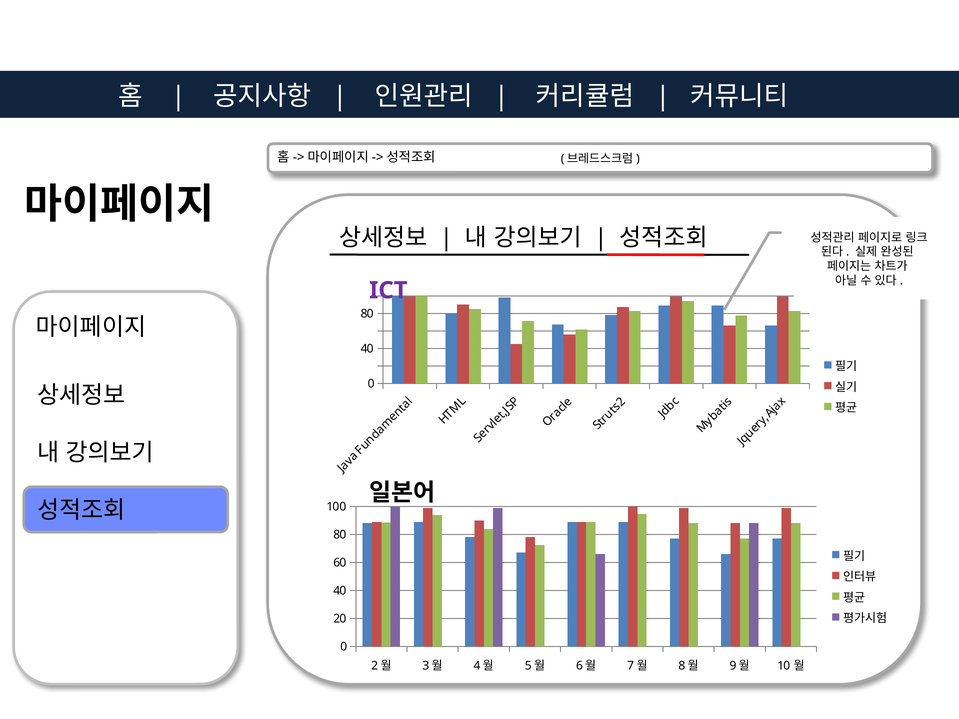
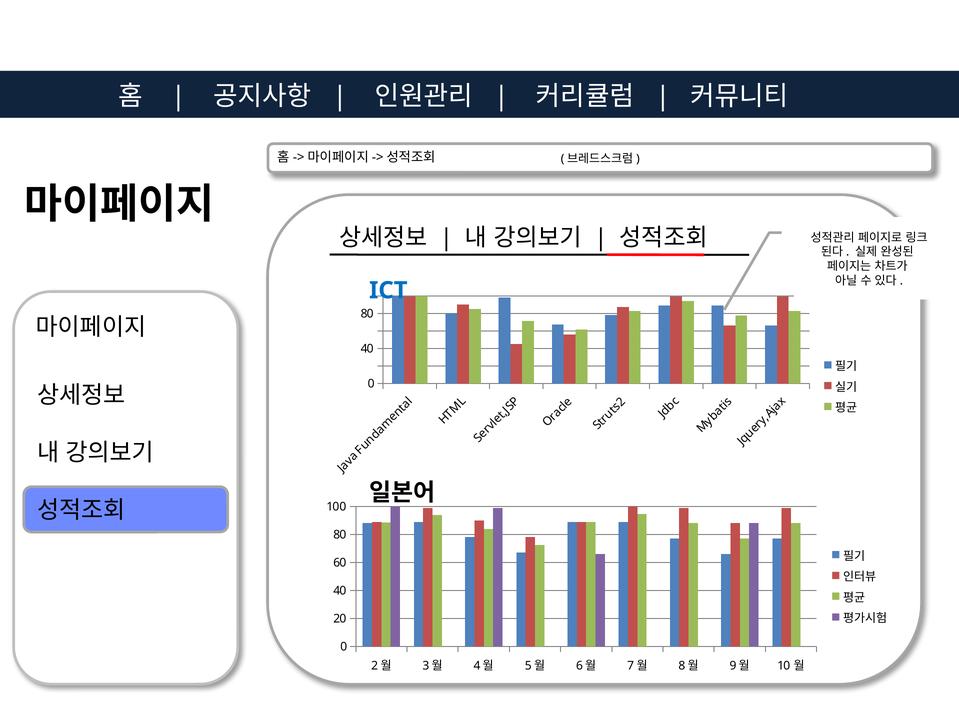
ICT colour: purple -> blue (388, 290)
